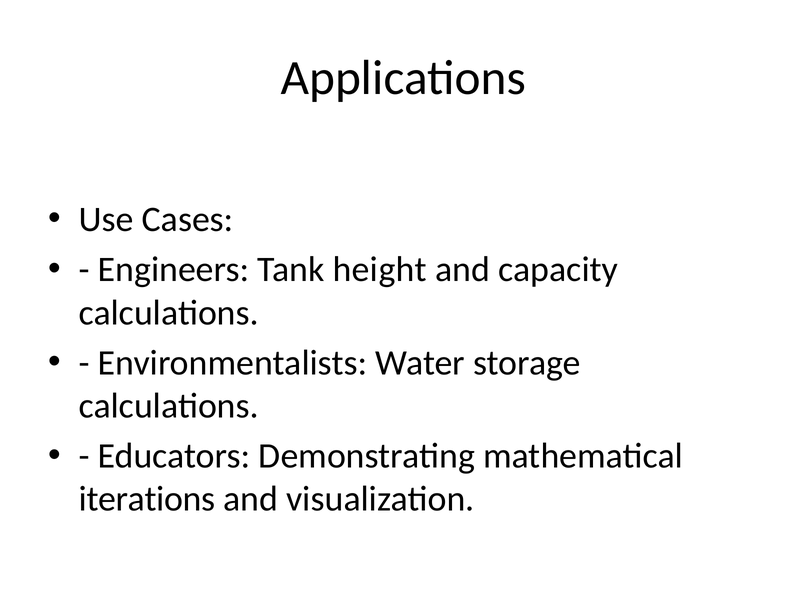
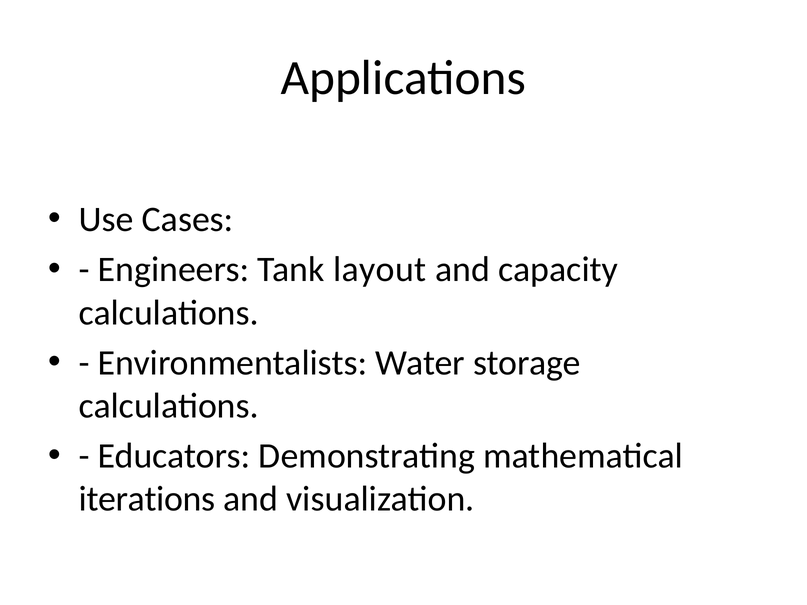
height: height -> layout (380, 270)
